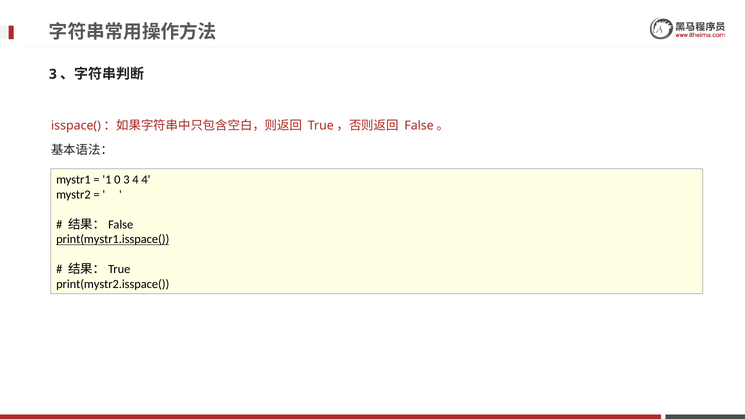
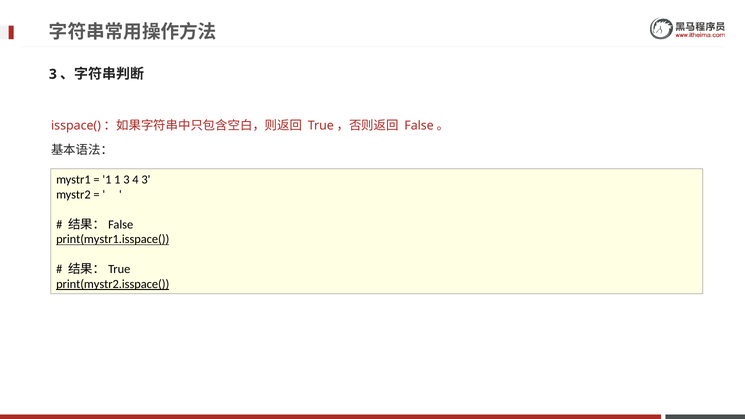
1 0: 0 -> 1 (117, 180)
4 4: 4 -> 3 (146, 180)
print(mystr2.isspace( underline: none -> present (113, 284)
